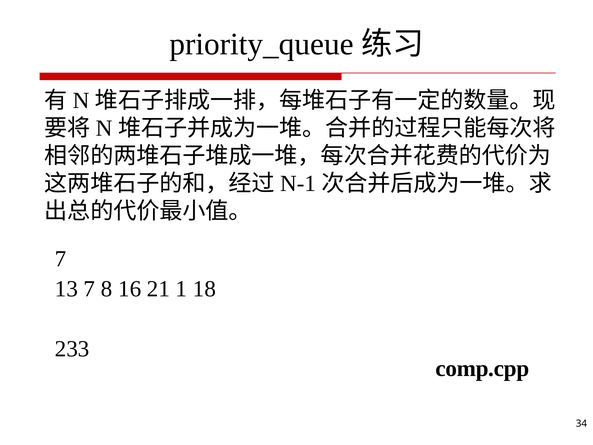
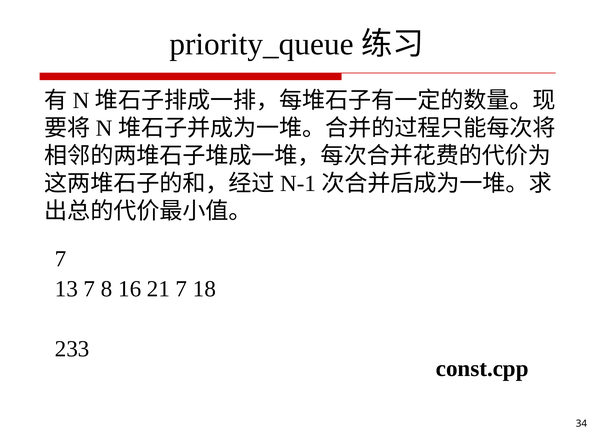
21 1: 1 -> 7 (181, 289)
comp.cpp: comp.cpp -> const.cpp (482, 368)
